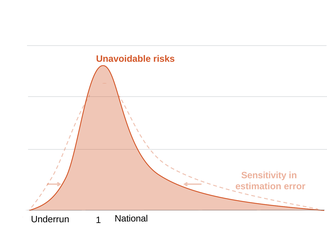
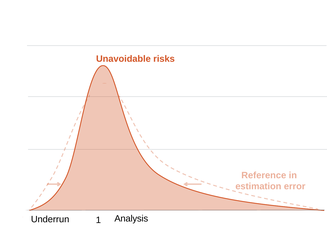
Sensitivity: Sensitivity -> Reference (264, 176)
National: National -> Analysis (131, 219)
